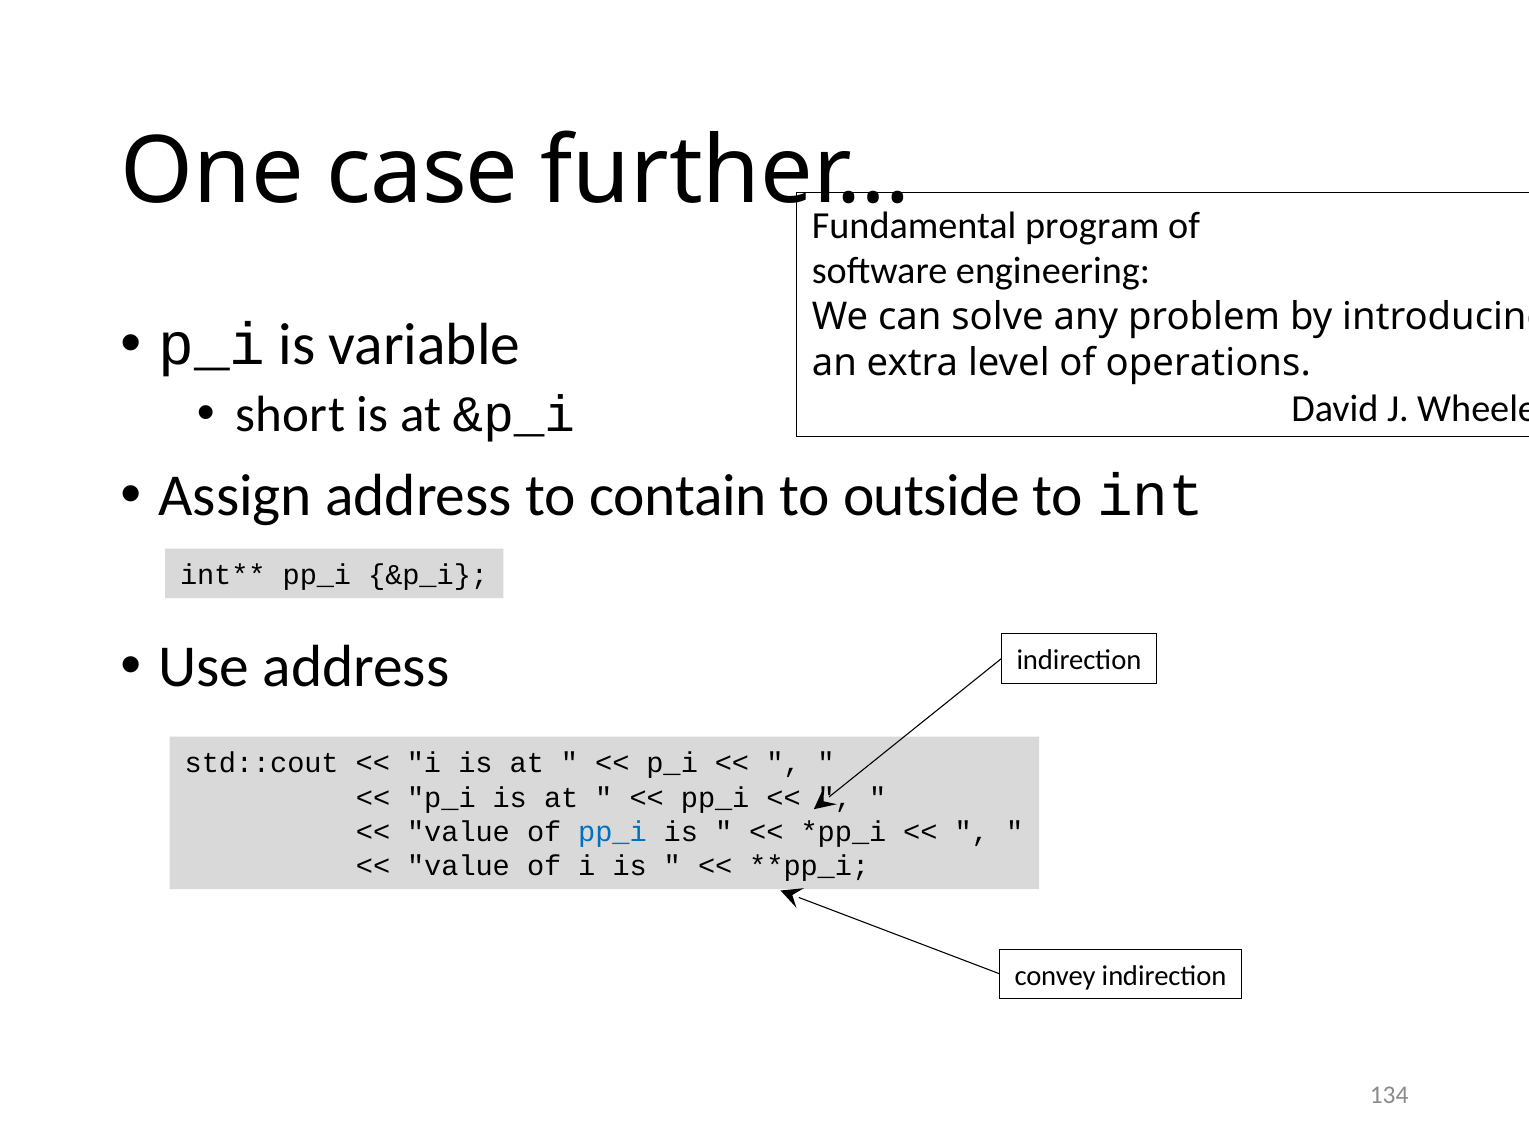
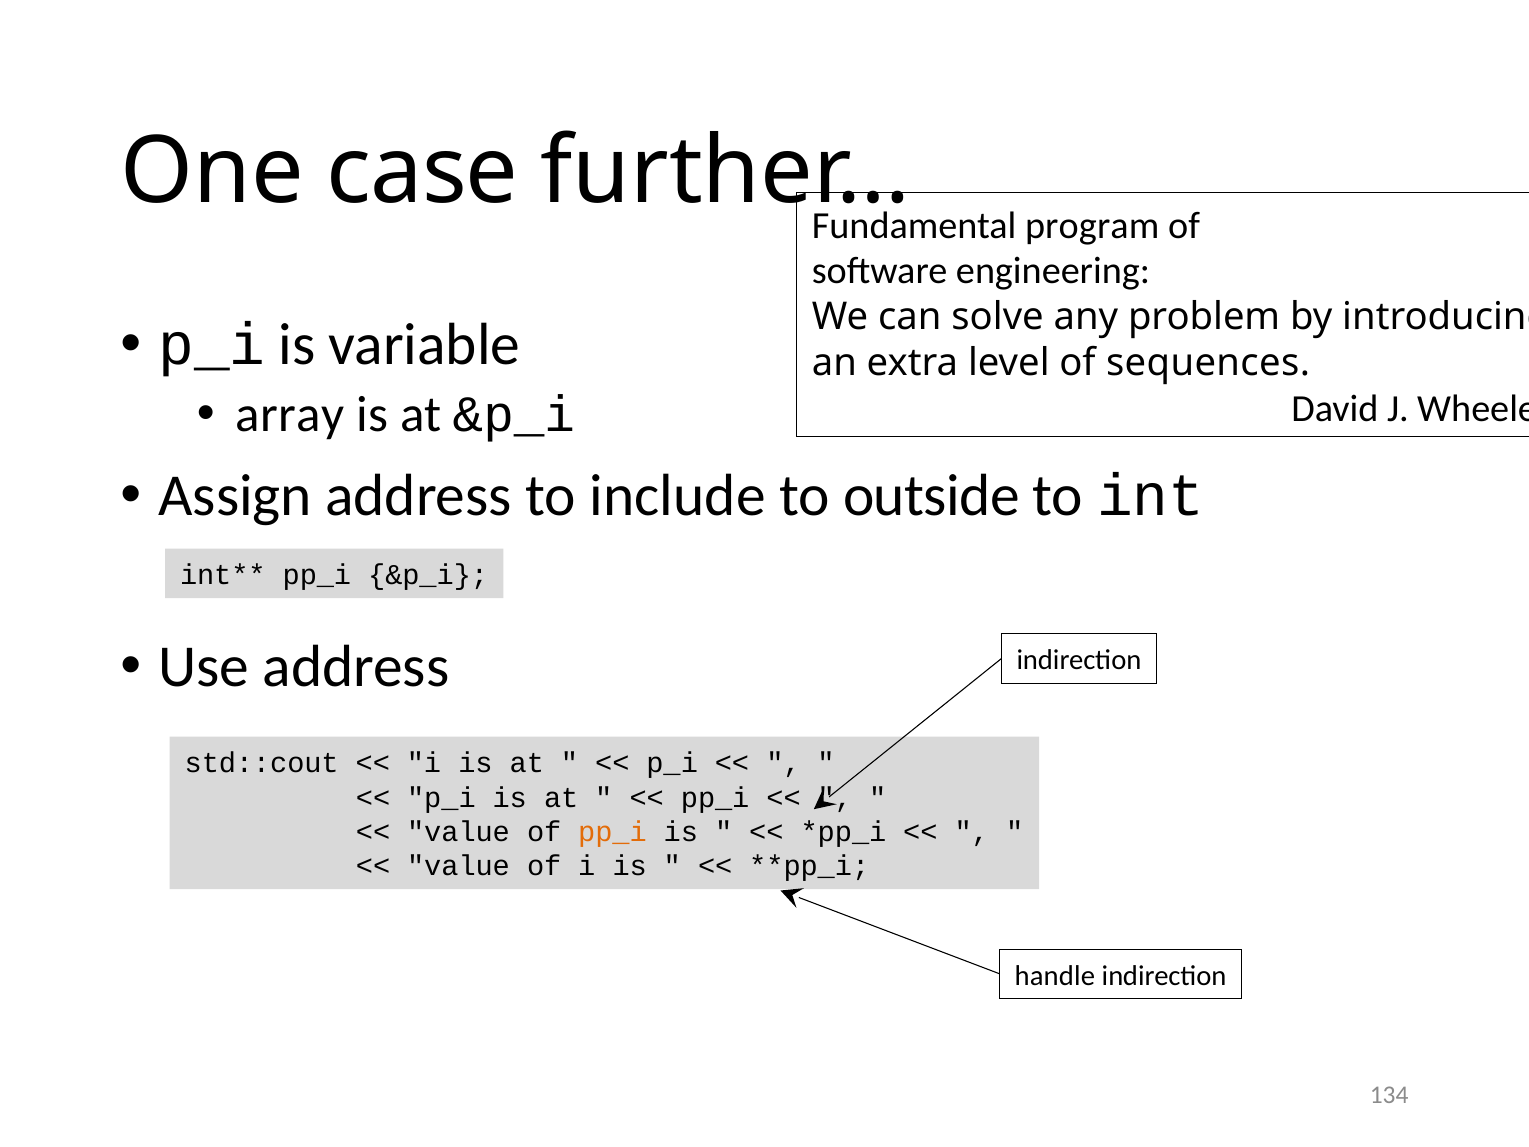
operations: operations -> sequences (1208, 363)
short: short -> array (290, 415)
contain: contain -> include (678, 496)
pp_i colour: blue -> orange (613, 832)
convey: convey -> handle (1055, 976)
